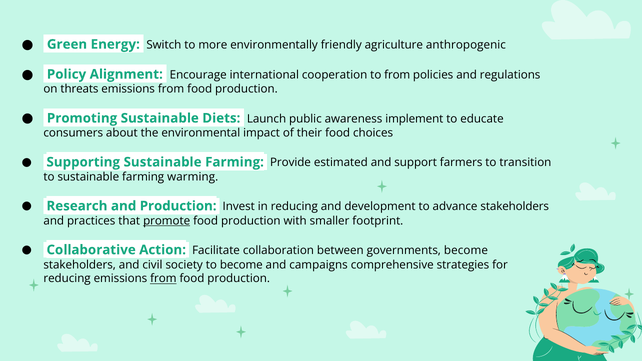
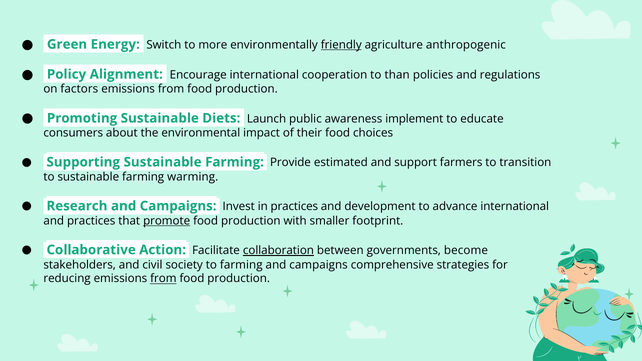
friendly underline: none -> present (341, 45)
to from: from -> than (397, 75)
threats: threats -> factors (79, 89)
Research and Production: Production -> Campaigns (178, 206)
in reducing: reducing -> practices (294, 207)
advance stakeholders: stakeholders -> international (515, 207)
collaboration underline: none -> present (278, 251)
to become: become -> farming (241, 265)
